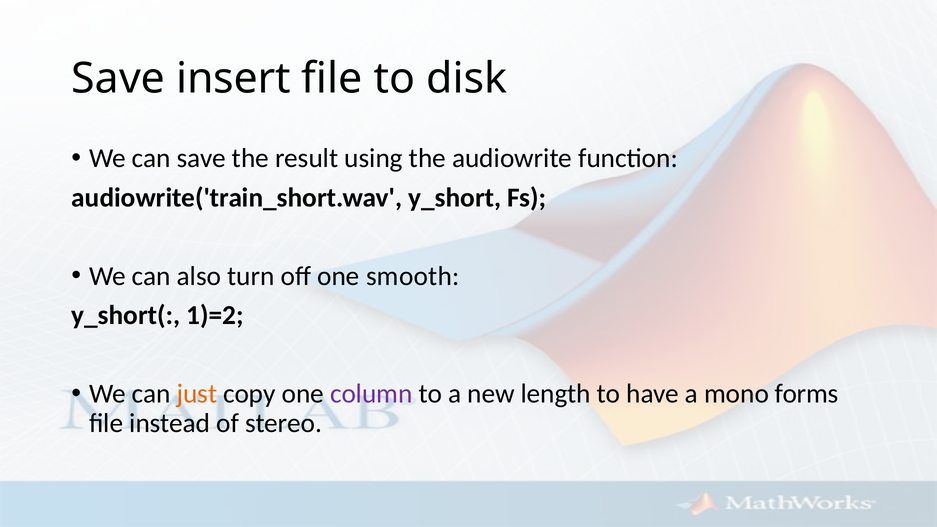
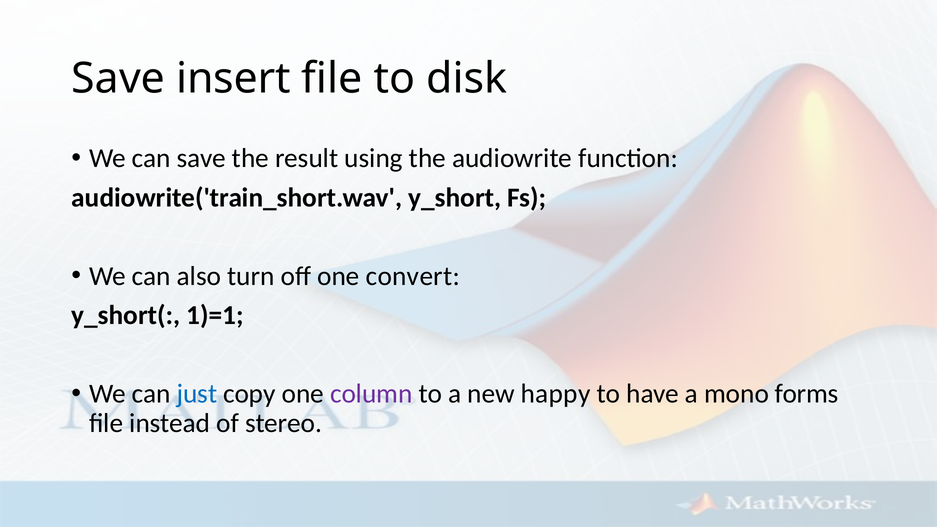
smooth: smooth -> convert (413, 276)
1)=2: 1)=2 -> 1)=1 (215, 315)
just colour: orange -> blue (197, 394)
length: length -> happy (556, 394)
